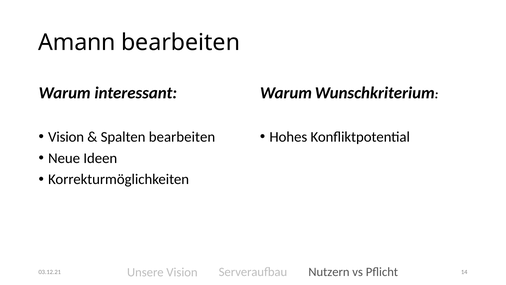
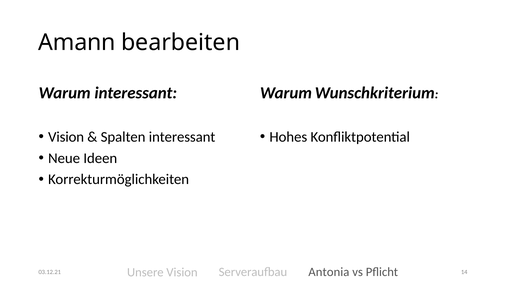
Spalten bearbeiten: bearbeiten -> interessant (182, 137)
Nutzern: Nutzern -> Antonia (329, 272)
